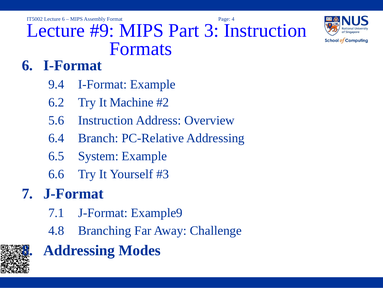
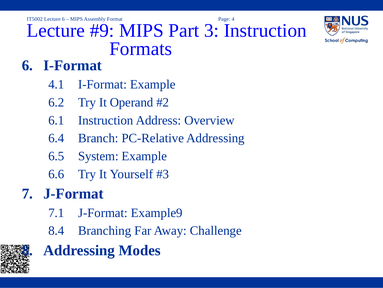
9.4: 9.4 -> 4.1 (56, 84)
Machine: Machine -> Operand (131, 102)
5.6: 5.6 -> 6.1 (56, 120)
4.8: 4.8 -> 8.4 (56, 230)
